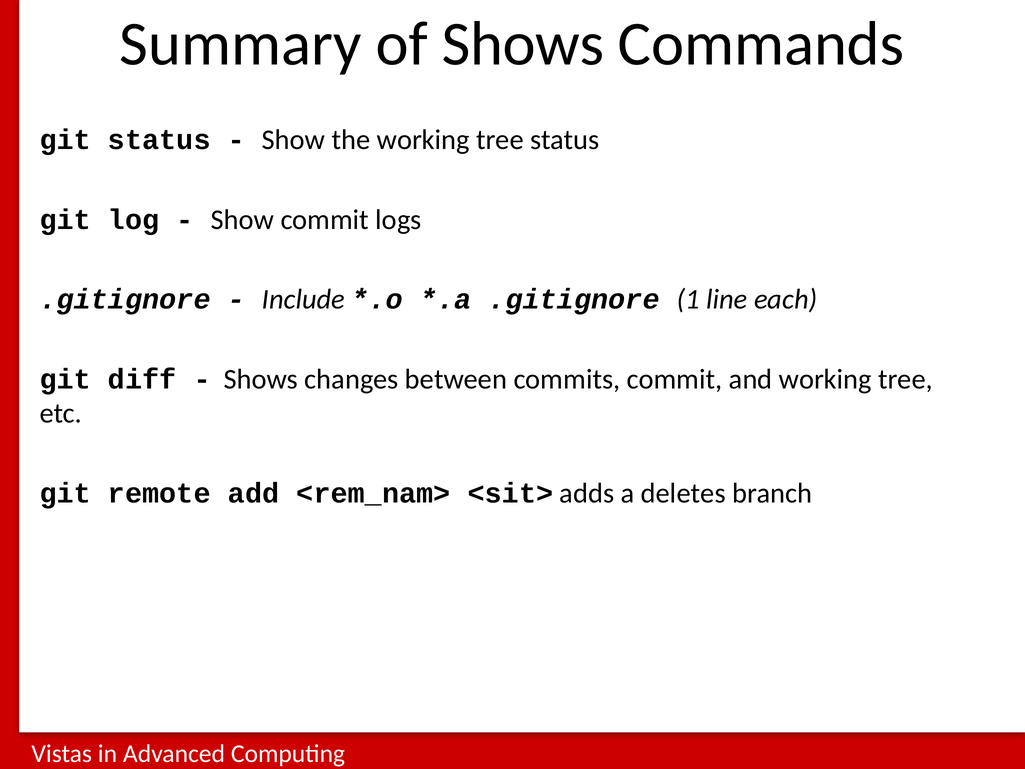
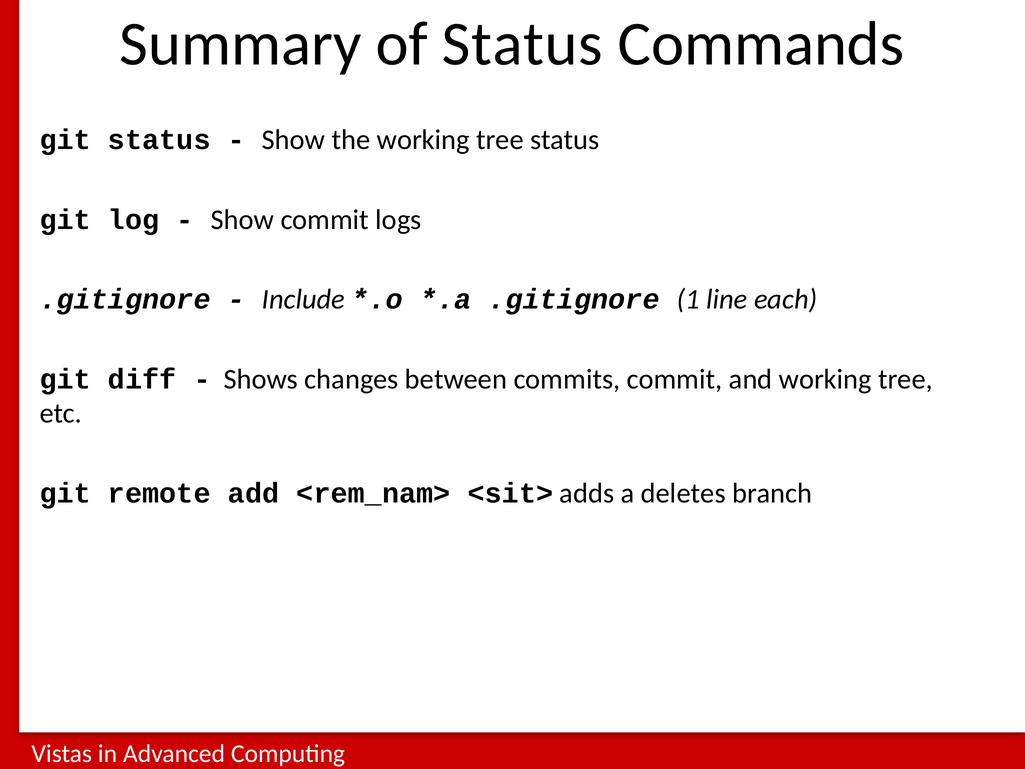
of Shows: Shows -> Status (522, 44)
